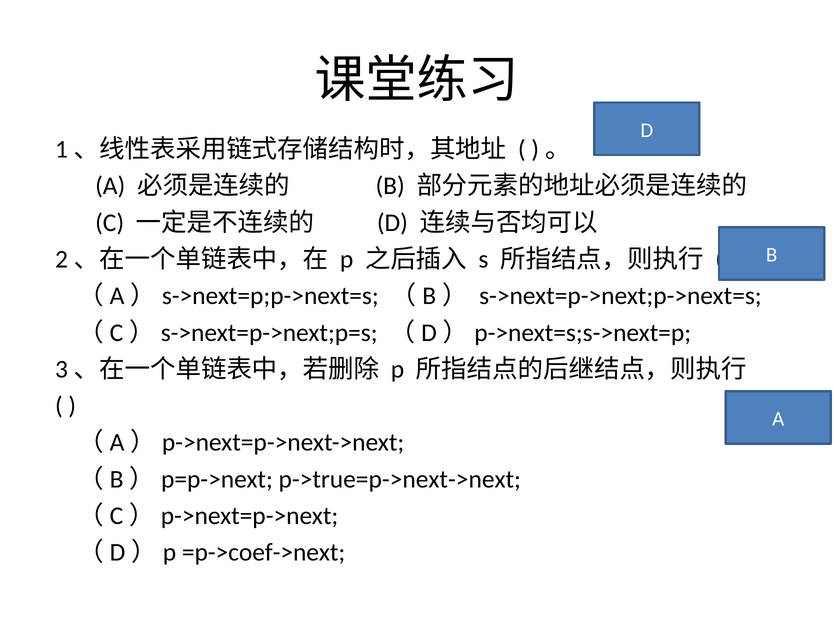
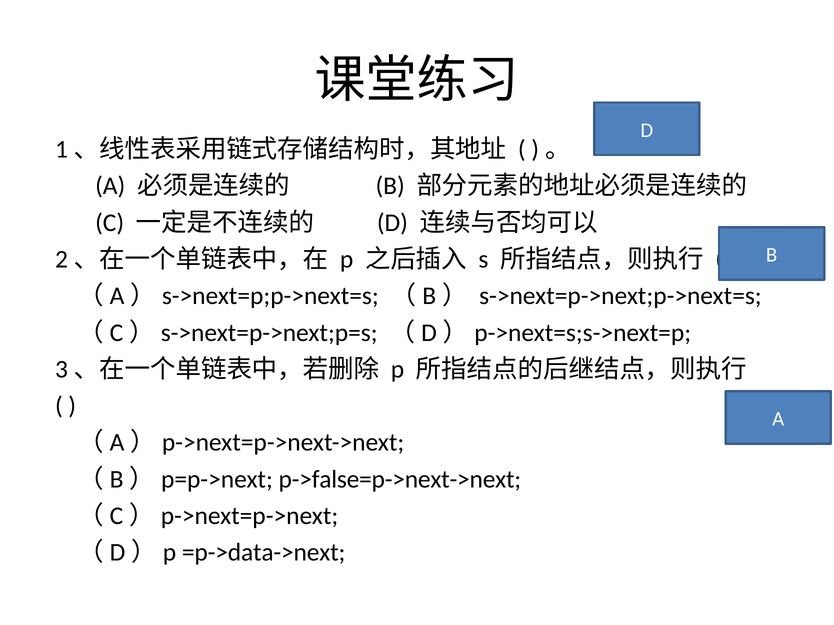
p->true=p->next->next: p->true=p->next->next -> p->false=p->next->next (400, 480)
=p->coef->next: =p->coef->next -> =p->data->next (264, 553)
